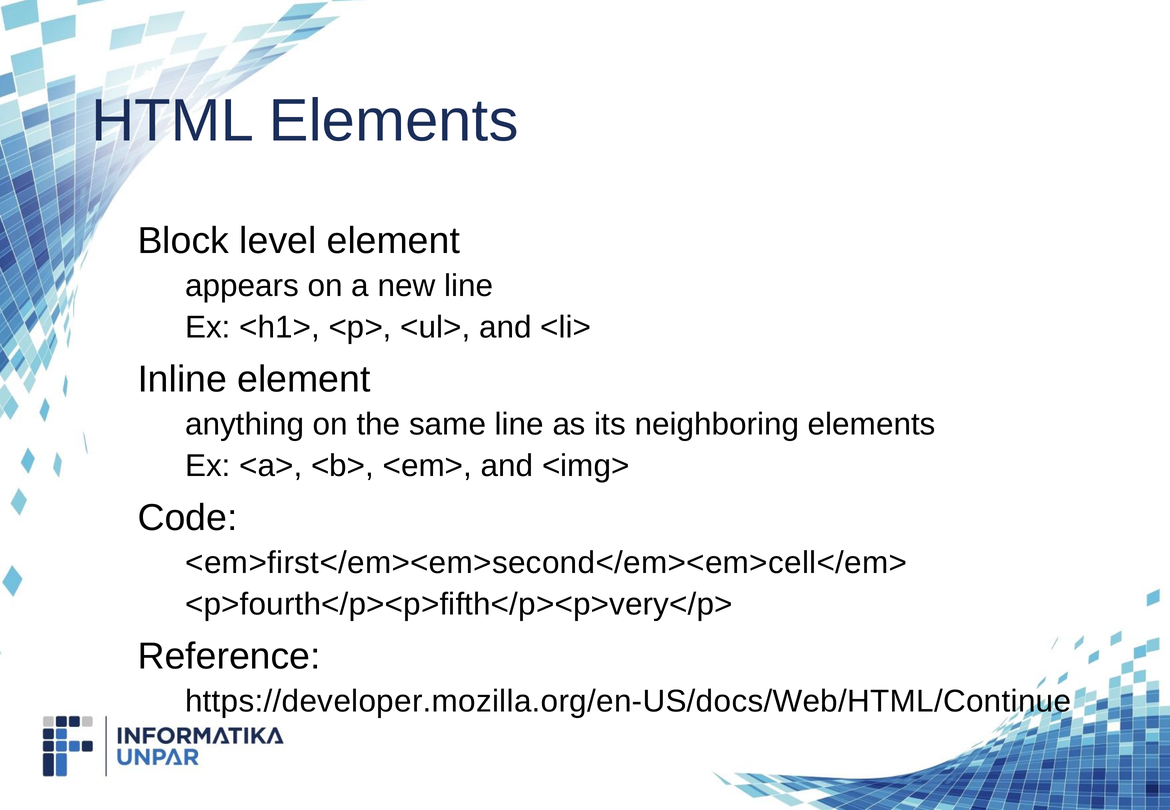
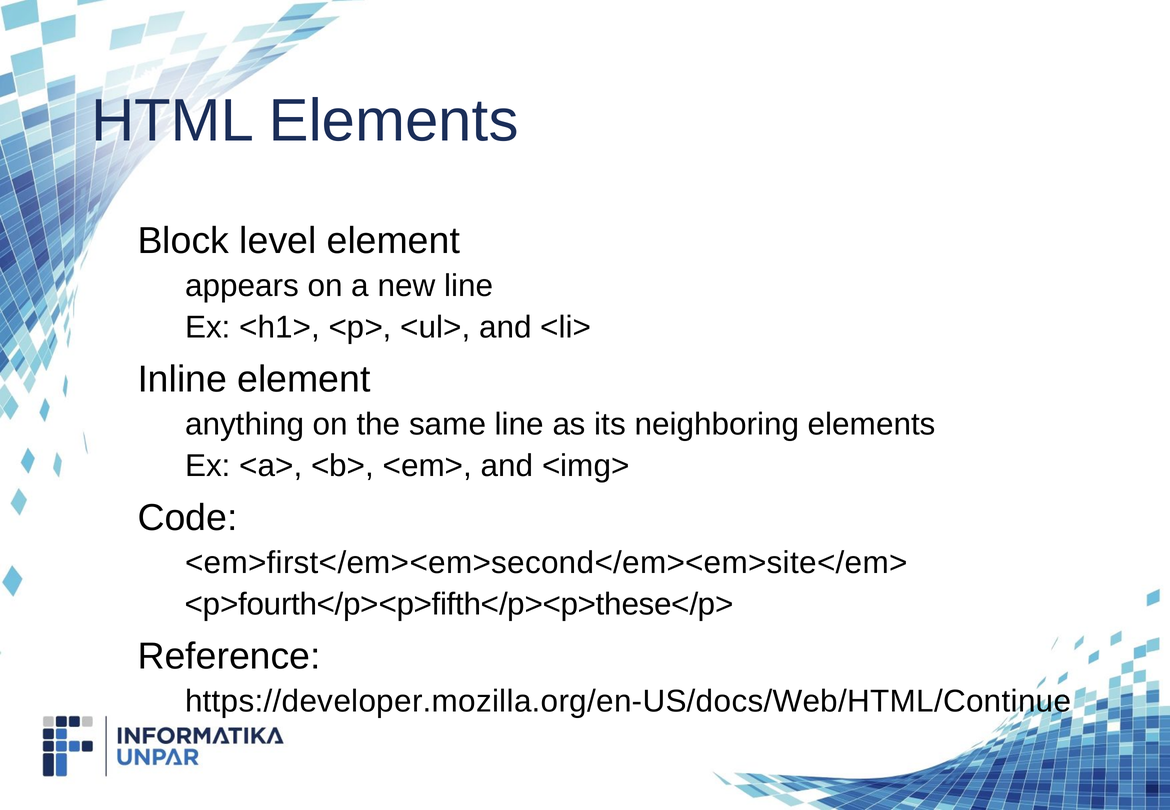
<em>first</em><em>second</em><em>cell</em>: <em>first</em><em>second</em><em>cell</em> -> <em>first</em><em>second</em><em>site</em> (546, 563)
<p>fourth</p><p>fifth</p><p>very</p>: <p>fourth</p><p>fifth</p><p>very</p> -> <p>fourth</p><p>fifth</p><p>these</p> (459, 604)
